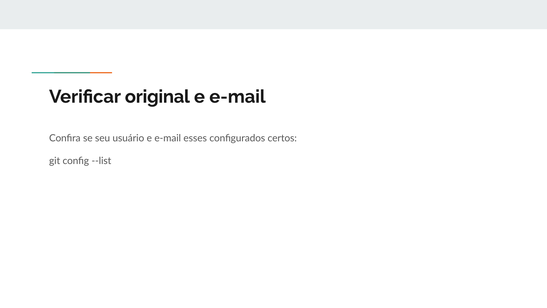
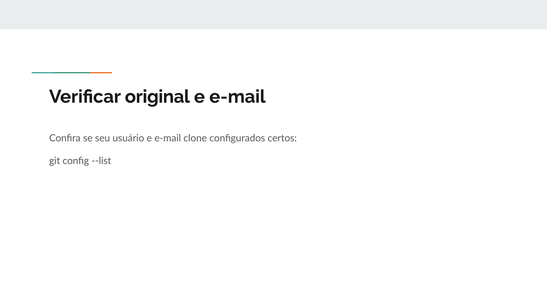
esses: esses -> clone (195, 138)
